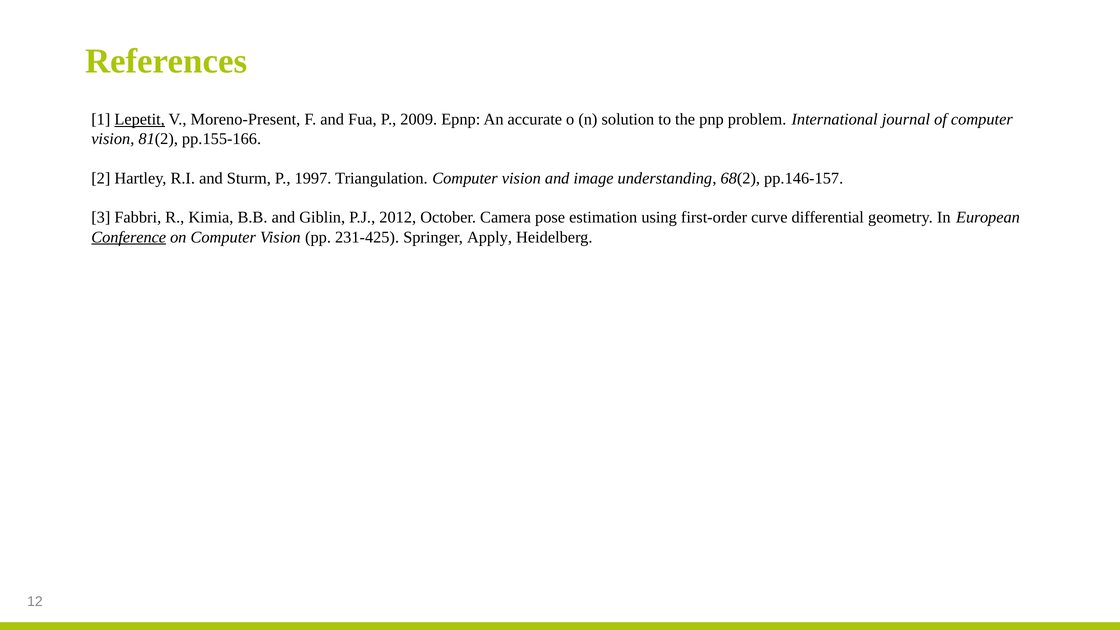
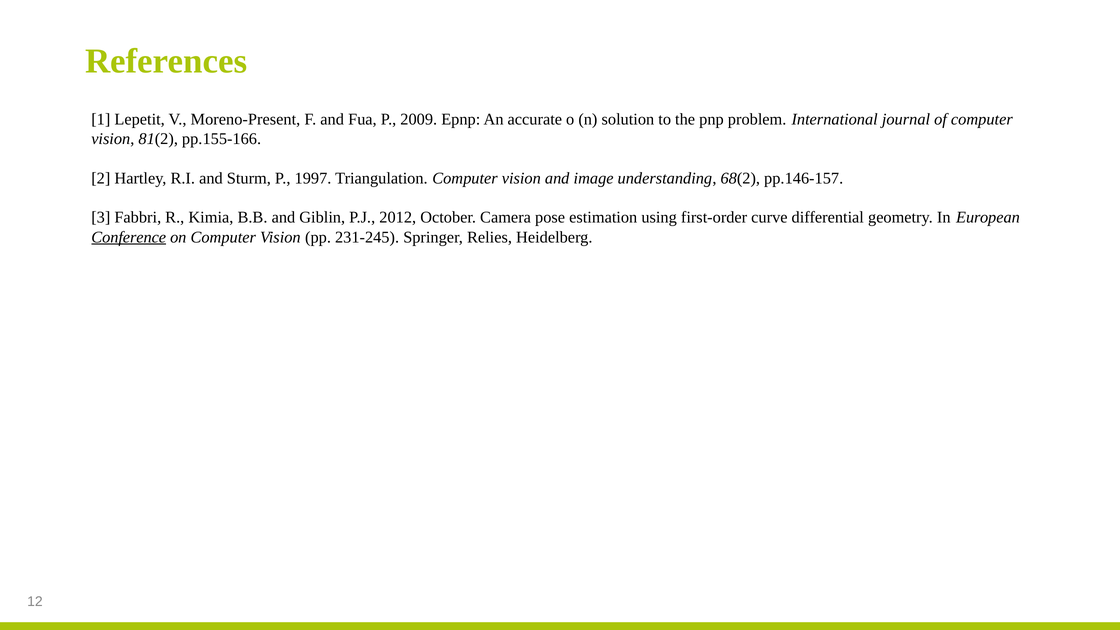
Lepetit underline: present -> none (140, 119)
231-425: 231-425 -> 231-245 (367, 237)
Apply: Apply -> Relies (489, 237)
